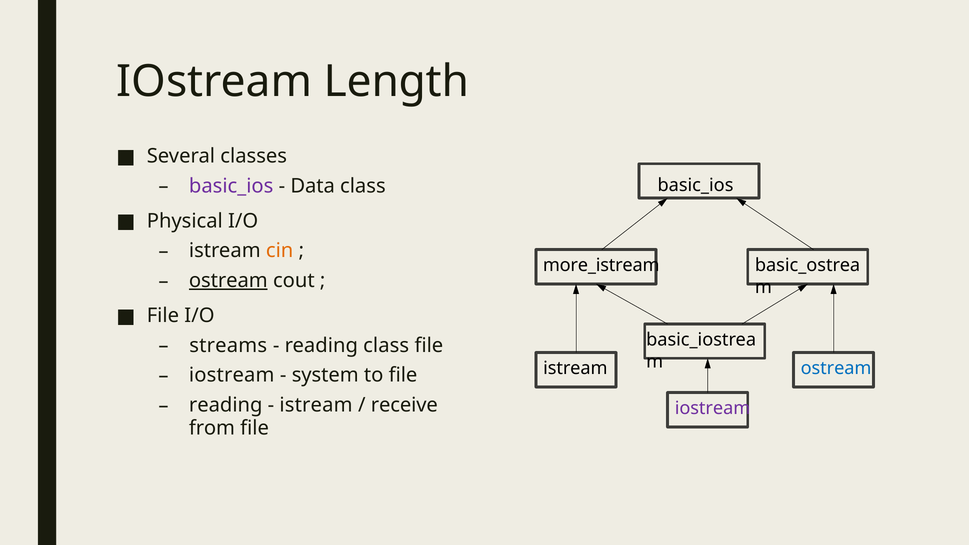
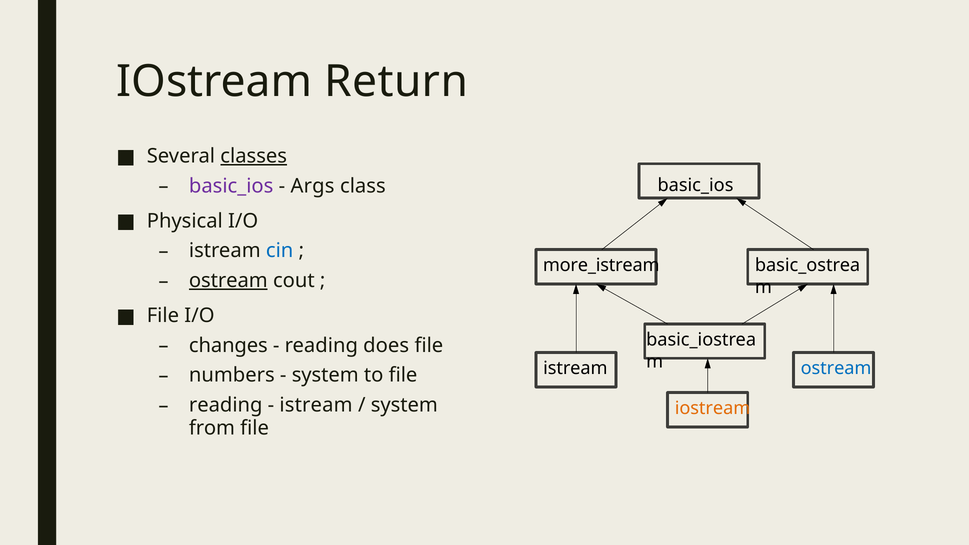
Length: Length -> Return (396, 81)
classes underline: none -> present (254, 156)
Data: Data -> Args (313, 186)
cin colour: orange -> blue (280, 251)
streams: streams -> changes (228, 345)
reading class: class -> does (386, 345)
iostream: iostream -> numbers (232, 375)
receive: receive -> system (404, 405)
iostream colour: purple -> orange (713, 408)
